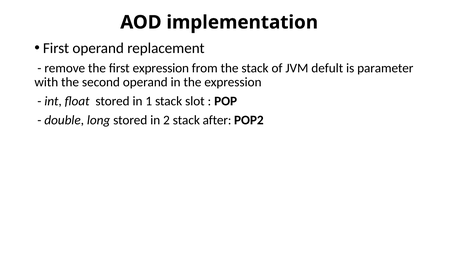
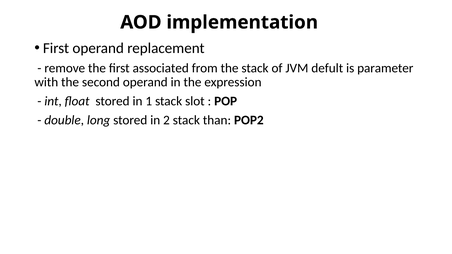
first expression: expression -> associated (161, 68)
after: after -> than (217, 120)
